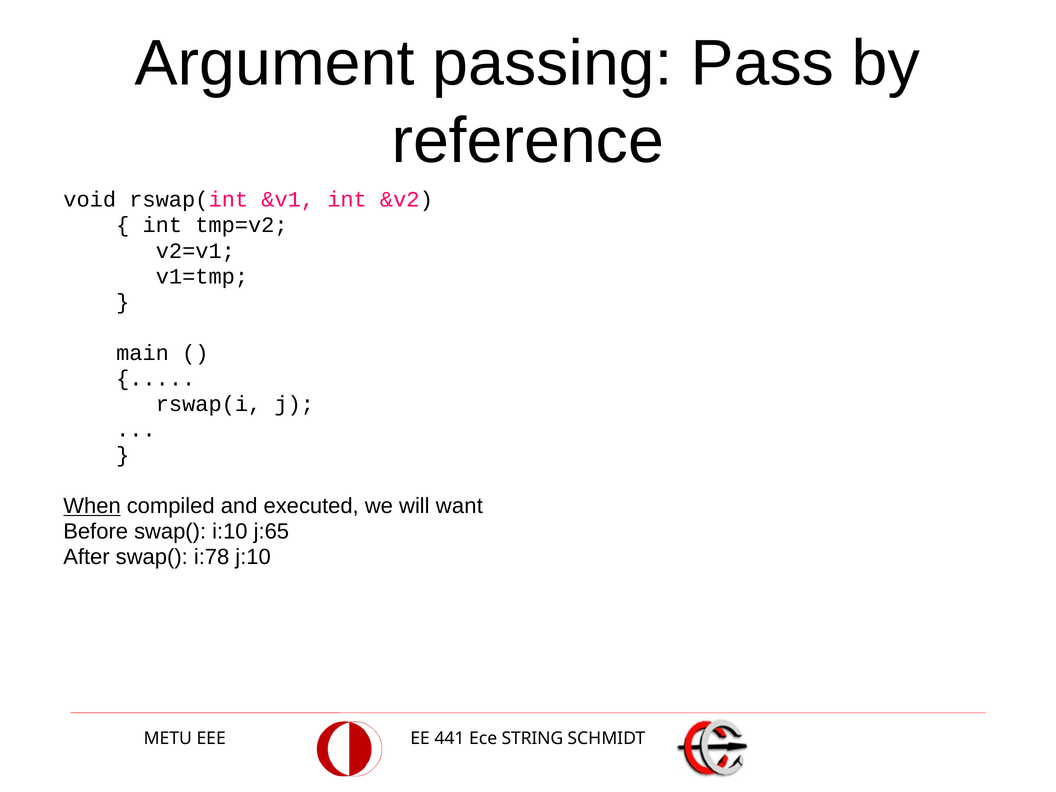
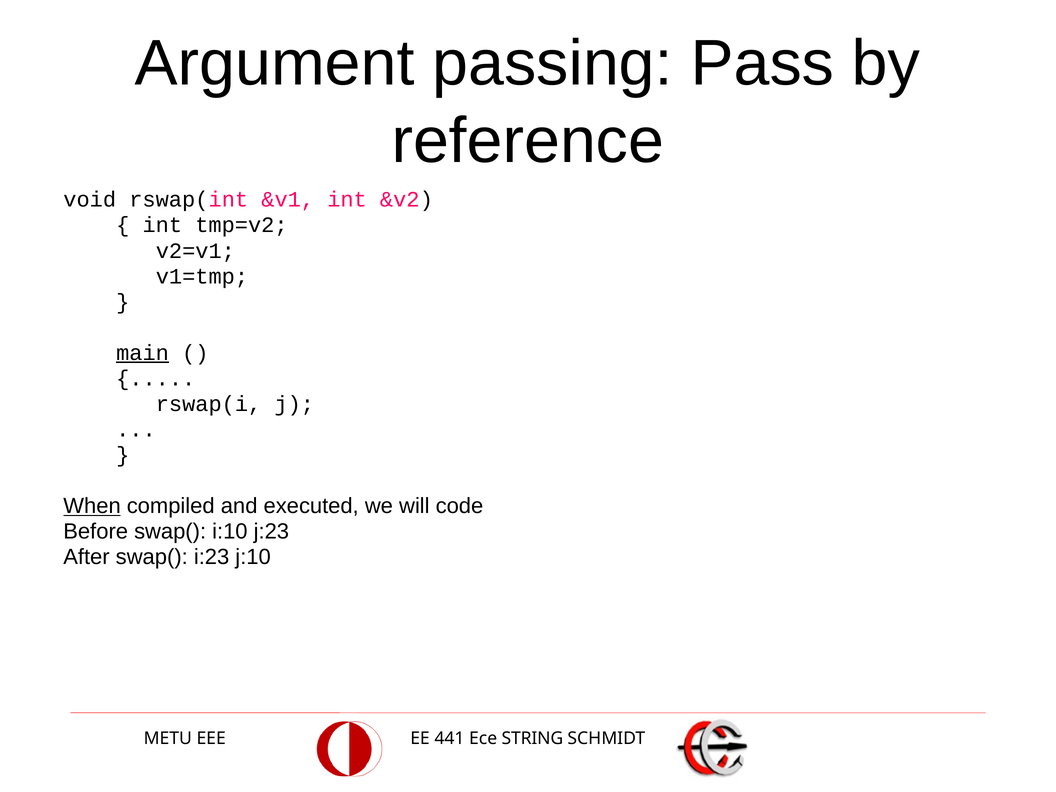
main underline: none -> present (143, 353)
want: want -> code (459, 506)
j:65: j:65 -> j:23 (271, 532)
i:78: i:78 -> i:23 (212, 557)
